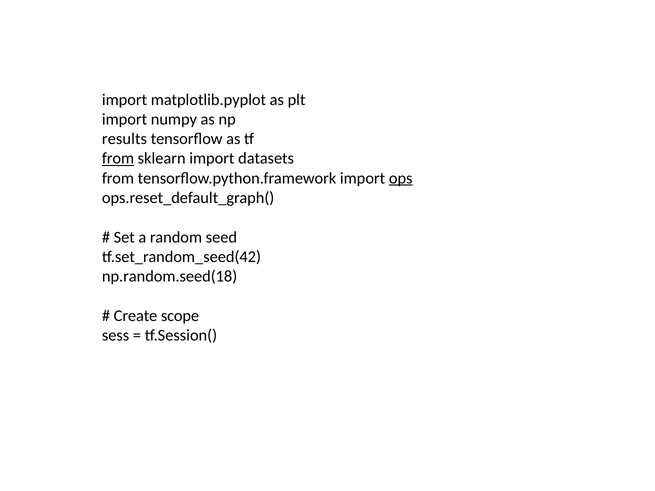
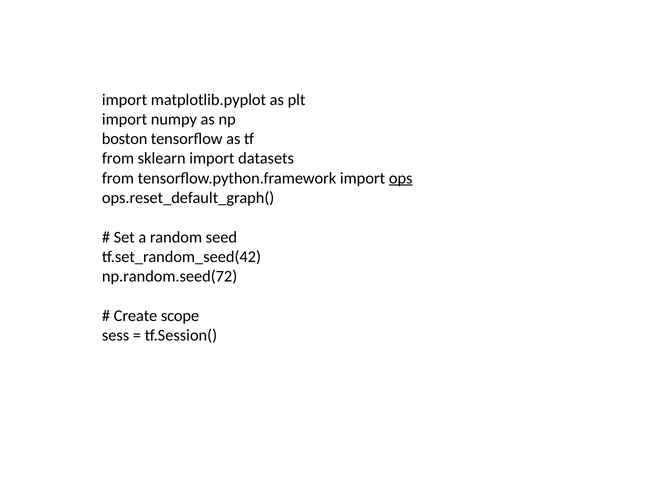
results: results -> boston (125, 139)
from underline: present -> none (118, 159)
np.random.seed(18: np.random.seed(18 -> np.random.seed(72 (170, 277)
